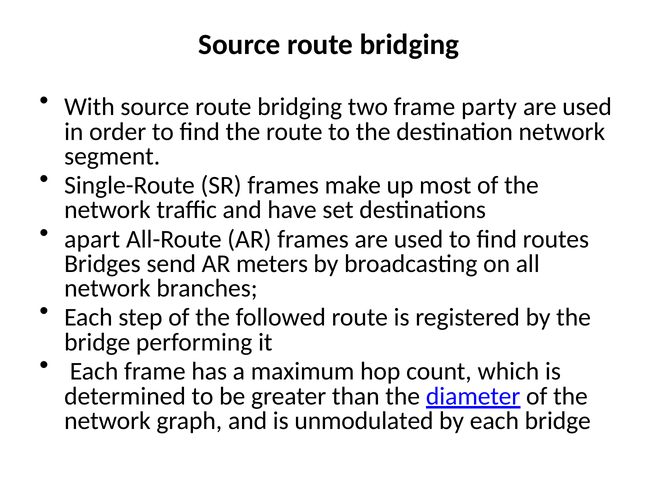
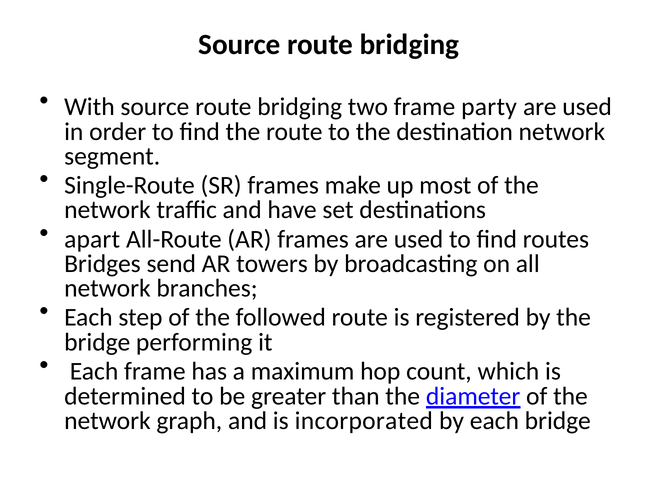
meters: meters -> towers (272, 264)
unmodulated: unmodulated -> incorporated (364, 421)
